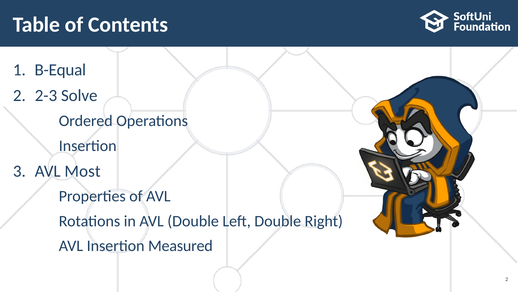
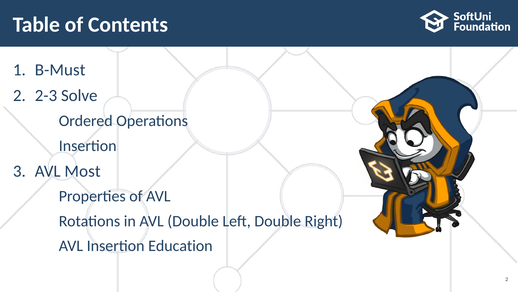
B-Equal: B-Equal -> B-Must (60, 70)
Measured: Measured -> Education (180, 245)
